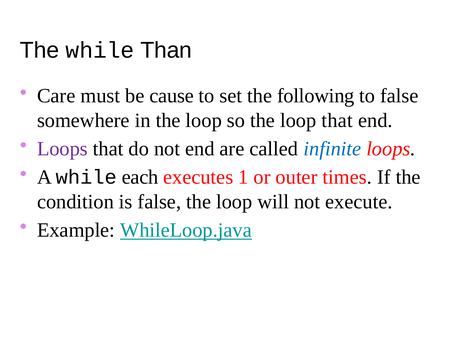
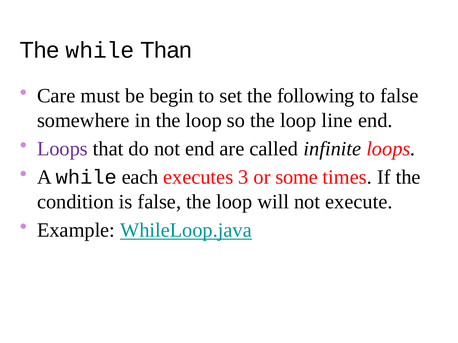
cause: cause -> begin (172, 96)
loop that: that -> line (337, 121)
infinite colour: blue -> black (332, 149)
1: 1 -> 3 (243, 178)
outer: outer -> some (297, 178)
